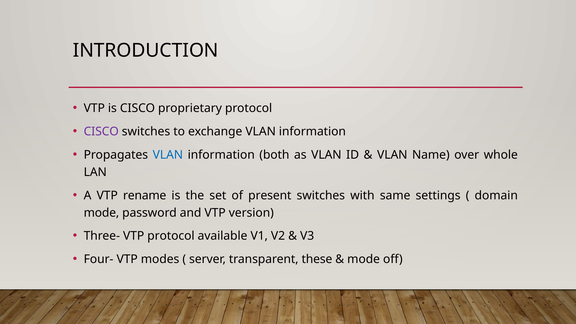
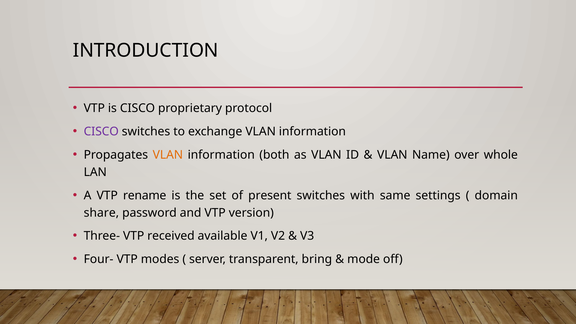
VLAN colour: blue -> orange (168, 155)
mode: mode -> share (101, 213)
VTP protocol: protocol -> received (171, 236)
these: these -> bring (317, 259)
